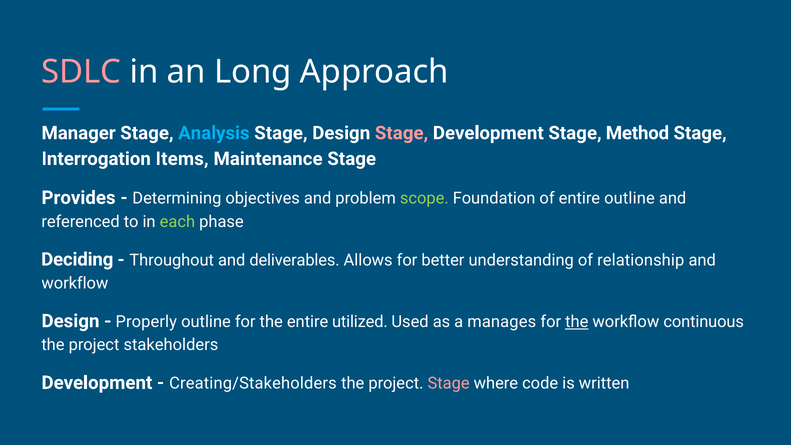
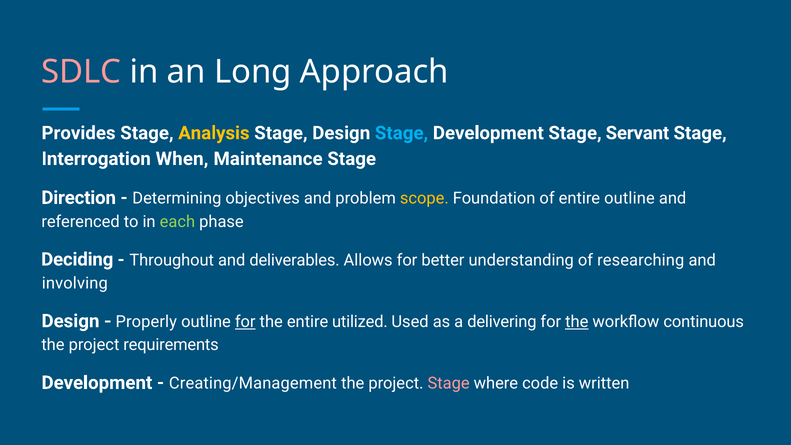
Manager: Manager -> Provides (79, 133)
Analysis colour: light blue -> yellow (214, 133)
Stage colour: pink -> light blue (402, 133)
Method: Method -> Servant (637, 133)
Items: Items -> When (182, 159)
Provides: Provides -> Direction (79, 198)
scope colour: light green -> yellow (424, 198)
relationship: relationship -> researching (641, 260)
workflow: workflow -> involving (75, 283)
for underline: none -> present (245, 322)
manages: manages -> delivering (502, 322)
stakeholders: stakeholders -> requirements (171, 345)
Creating/Stakeholders: Creating/Stakeholders -> Creating/Management (253, 383)
